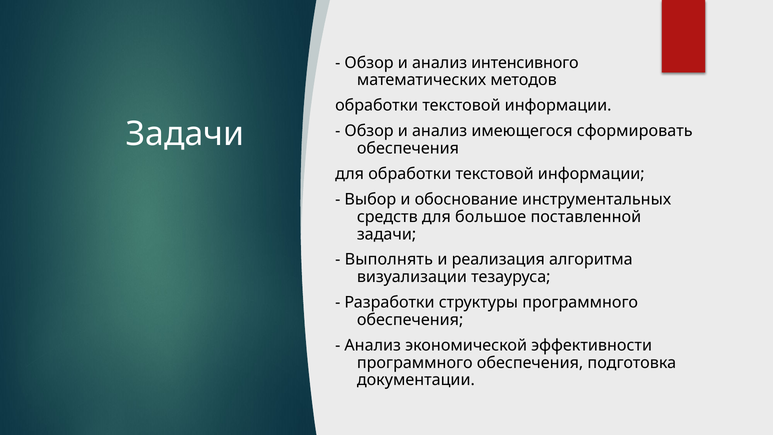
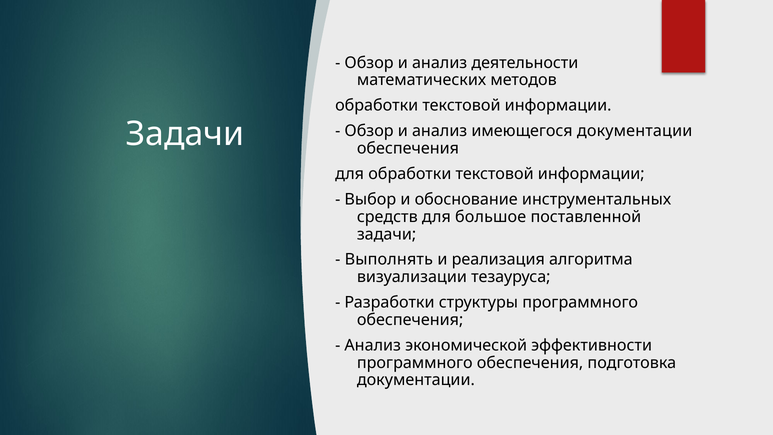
интенсивного: интенсивного -> деятельности (525, 63)
имеющегося сформировать: сформировать -> документации (635, 131)
